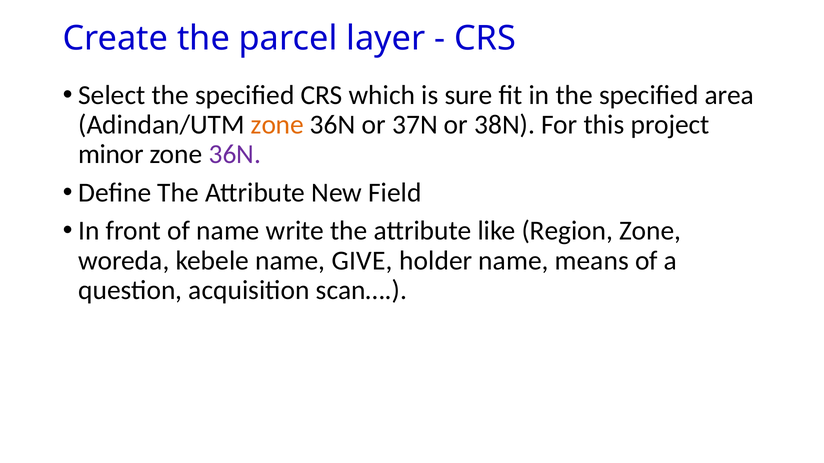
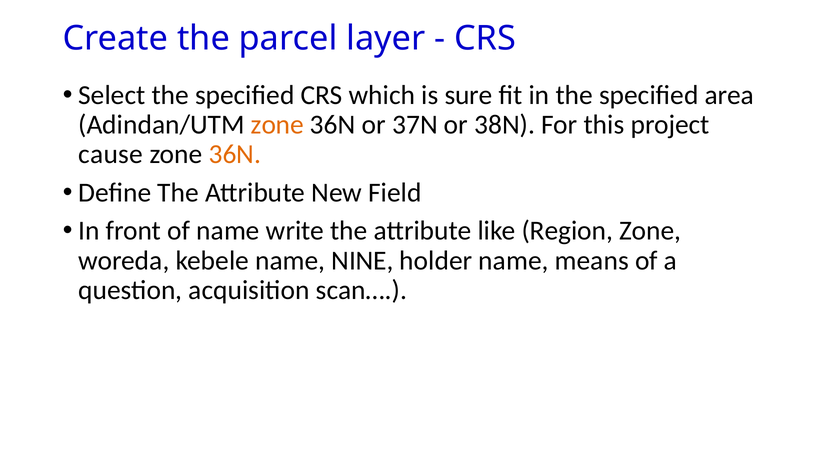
minor: minor -> cause (111, 155)
36N colour: purple -> orange (235, 155)
GIVE: GIVE -> NINE (362, 261)
